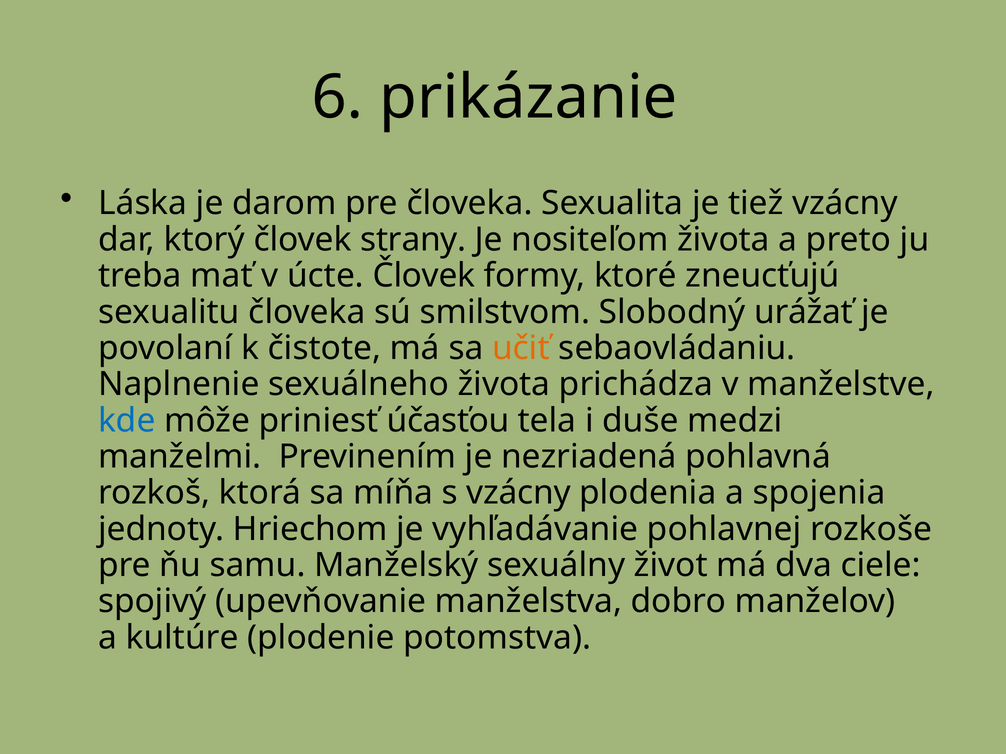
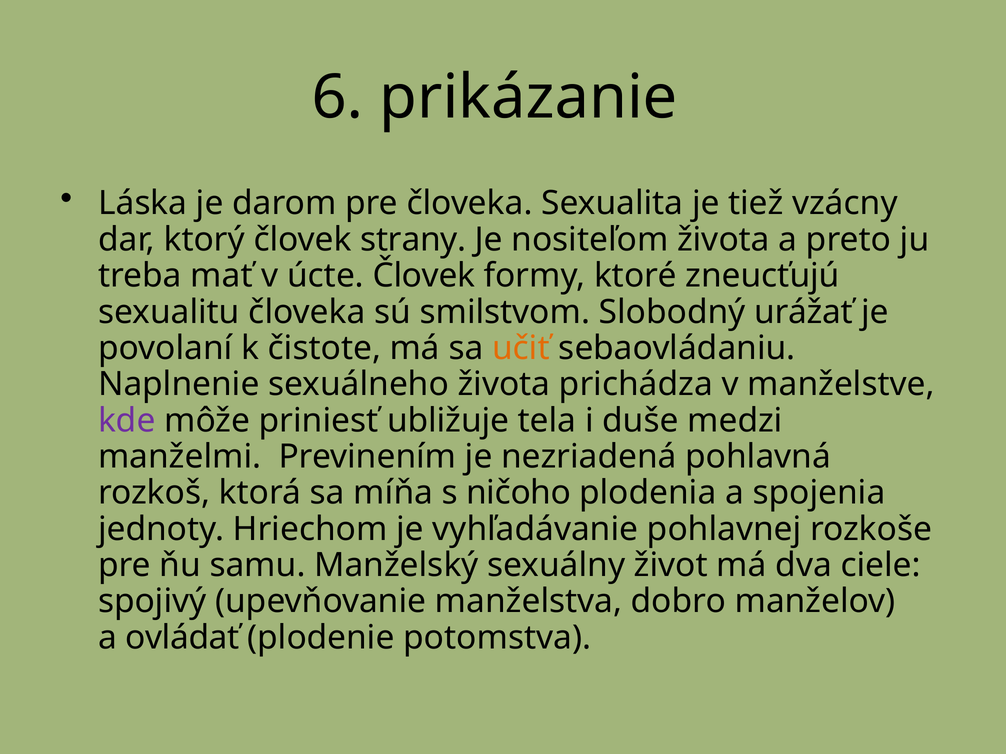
kde colour: blue -> purple (127, 421)
účasťou: účasťou -> ubližuje (448, 421)
s vzácny: vzácny -> ničoho (519, 493)
kultúre: kultúre -> ovládať (182, 638)
